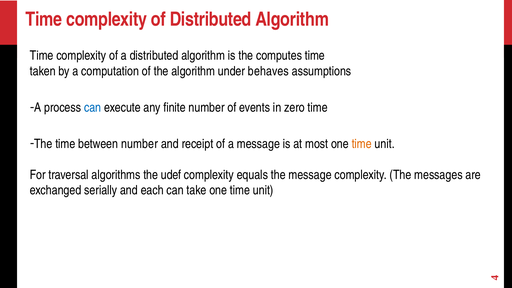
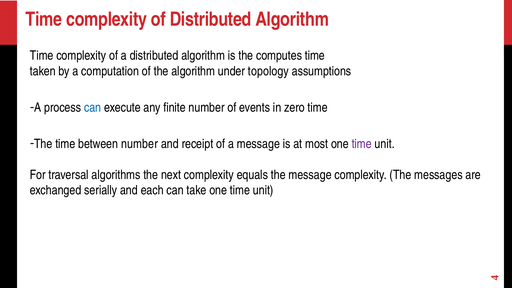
behaves: behaves -> topology (268, 71)
time colour: orange -> purple (362, 144)
udef: udef -> next (171, 175)
